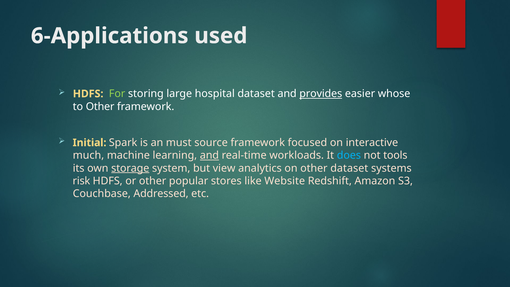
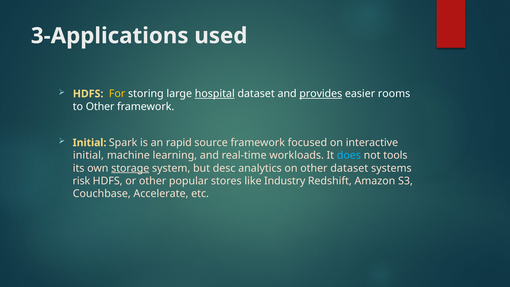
6-Applications: 6-Applications -> 3-Applications (110, 36)
For colour: light green -> yellow (117, 94)
hospital underline: none -> present (215, 94)
whose: whose -> rooms (394, 94)
must: must -> rapid (179, 143)
much: much -> initial (88, 155)
and underline: present -> none (209, 155)
view: view -> desc (224, 168)
Website: Website -> Industry (285, 181)
Addressed: Addressed -> Accelerate (161, 194)
